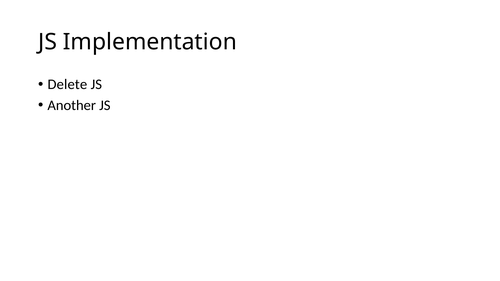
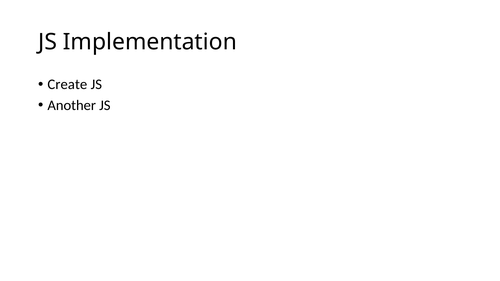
Delete: Delete -> Create (67, 85)
